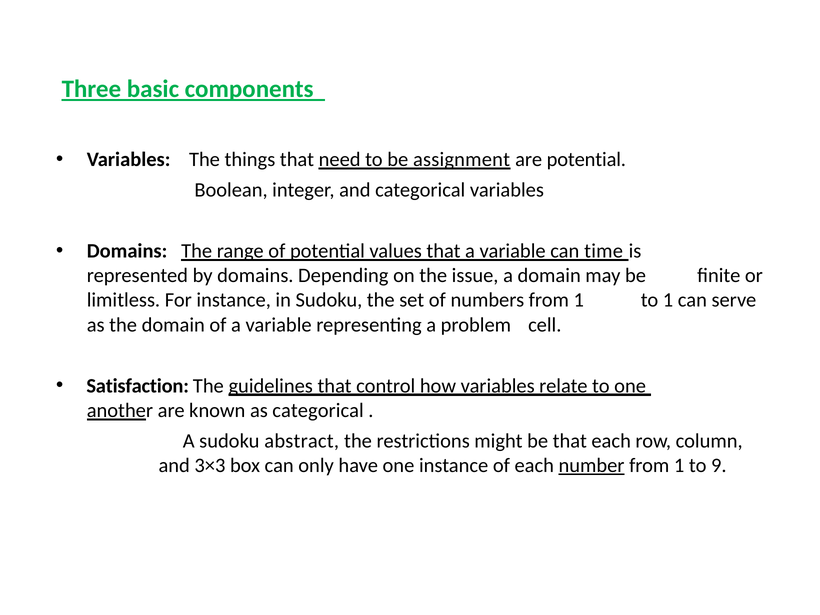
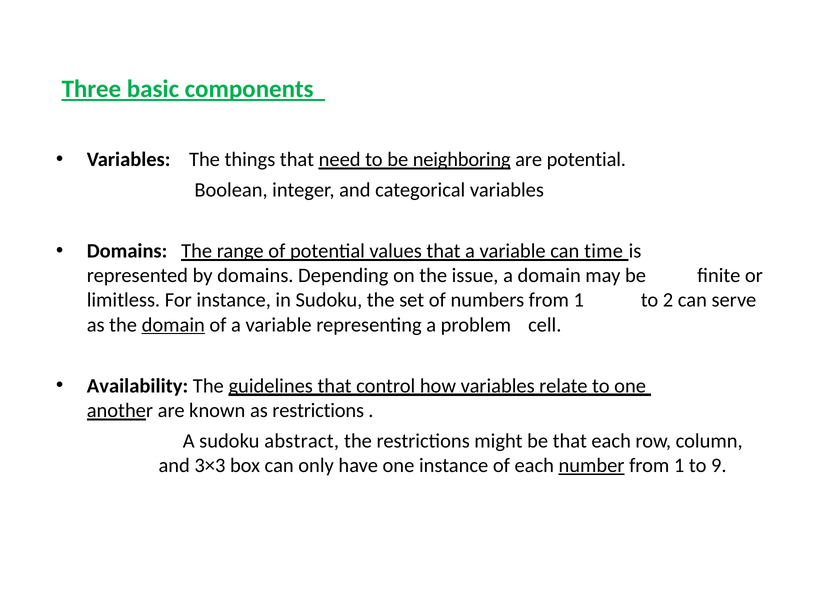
assignment: assignment -> neighboring (462, 159)
to 1: 1 -> 2 (668, 300)
domain underline: none -> present (173, 325)
Satisfaction: Satisfaction -> Availability (138, 386)
as categorical: categorical -> restrictions (318, 410)
